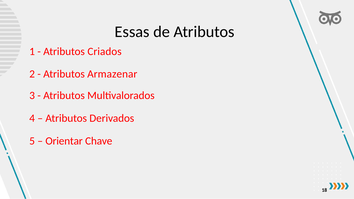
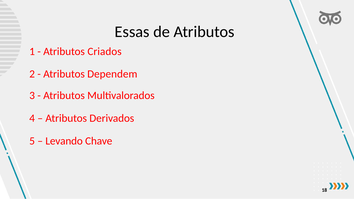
Armazenar: Armazenar -> Dependem (112, 74)
Orientar: Orientar -> Levando (64, 141)
